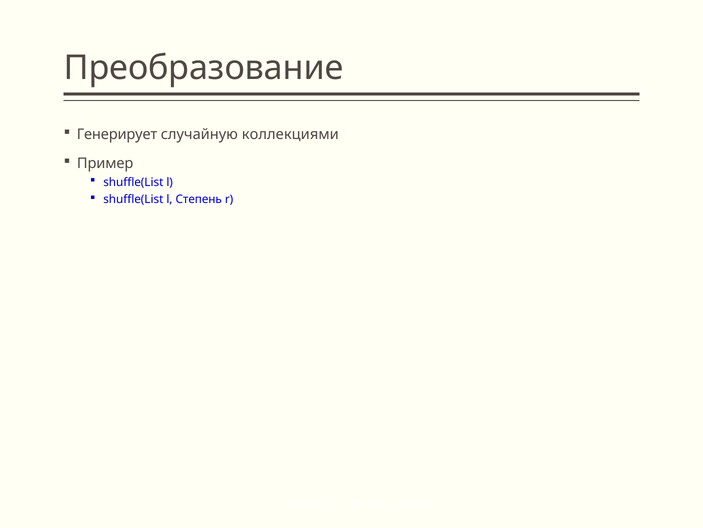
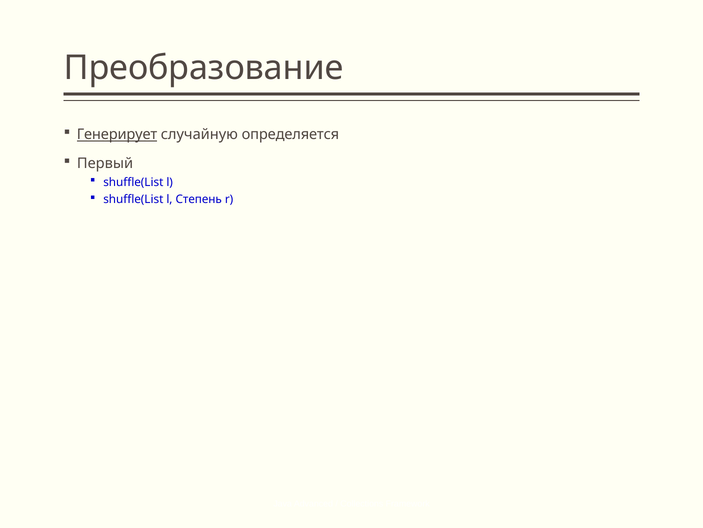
Генерирует underline: none -> present (117, 134)
коллекциями: коллекциями -> определяется (290, 134)
Пример: Пример -> Первый (105, 163)
